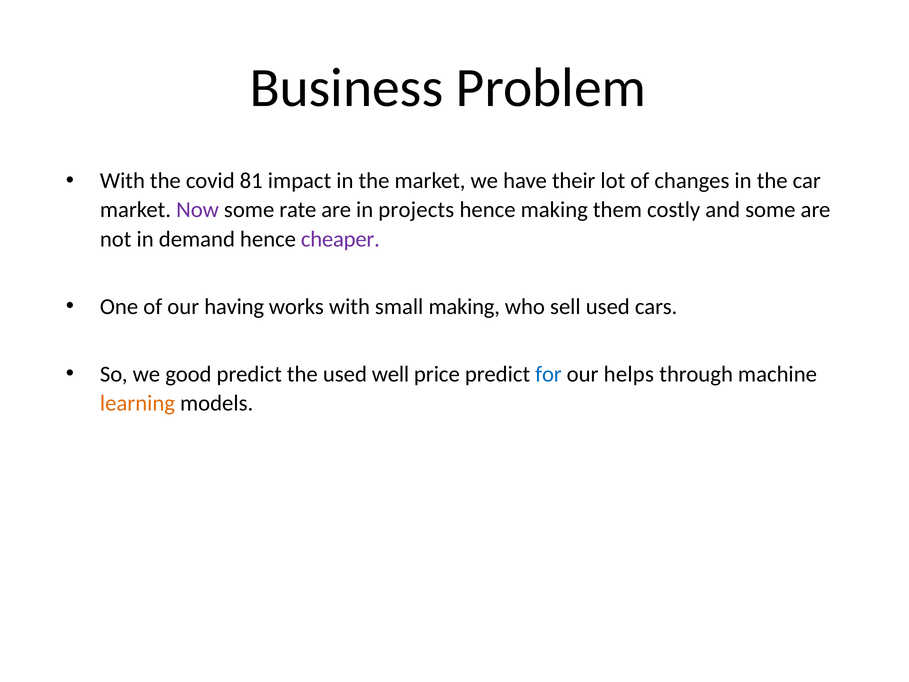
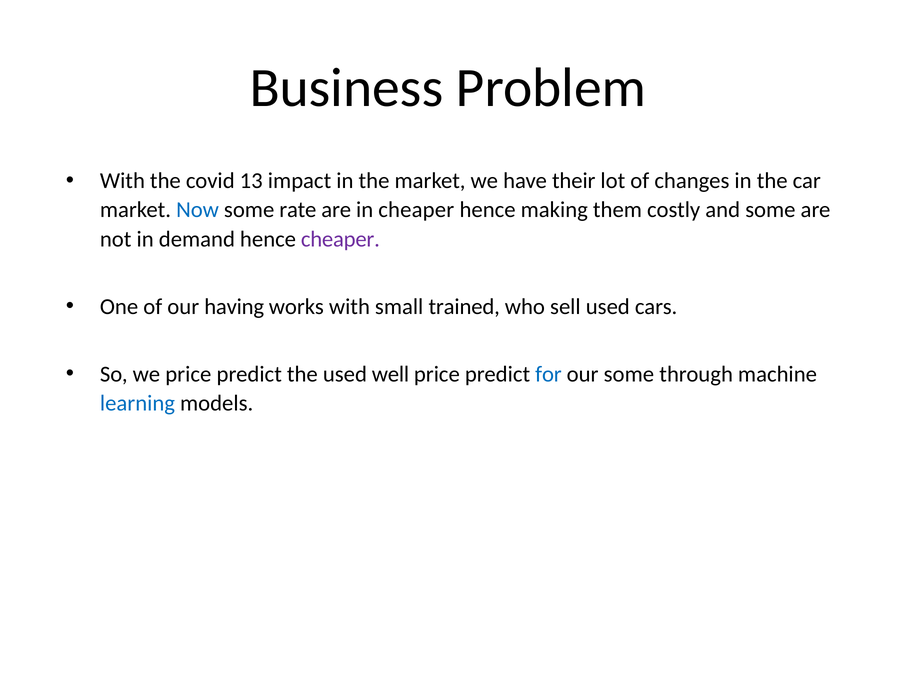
81: 81 -> 13 (251, 181)
Now colour: purple -> blue (198, 210)
in projects: projects -> cheaper (416, 210)
small making: making -> trained (464, 306)
we good: good -> price (188, 374)
our helps: helps -> some (629, 374)
learning colour: orange -> blue (137, 403)
